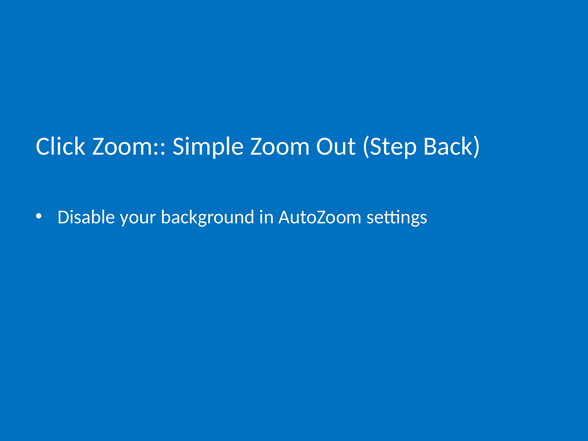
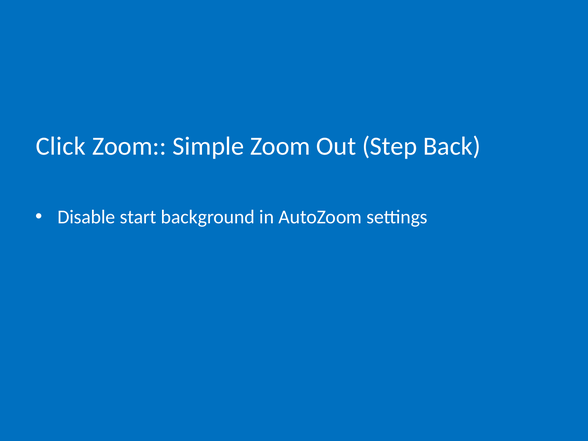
your: your -> start (138, 217)
